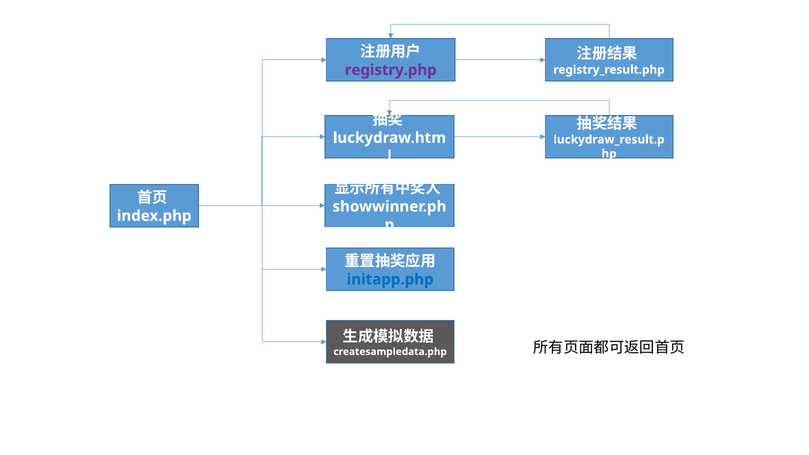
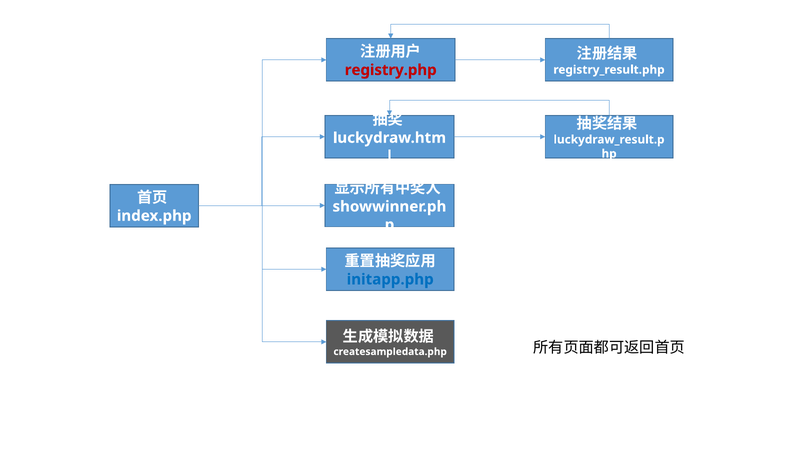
registry.php colour: purple -> red (391, 70)
